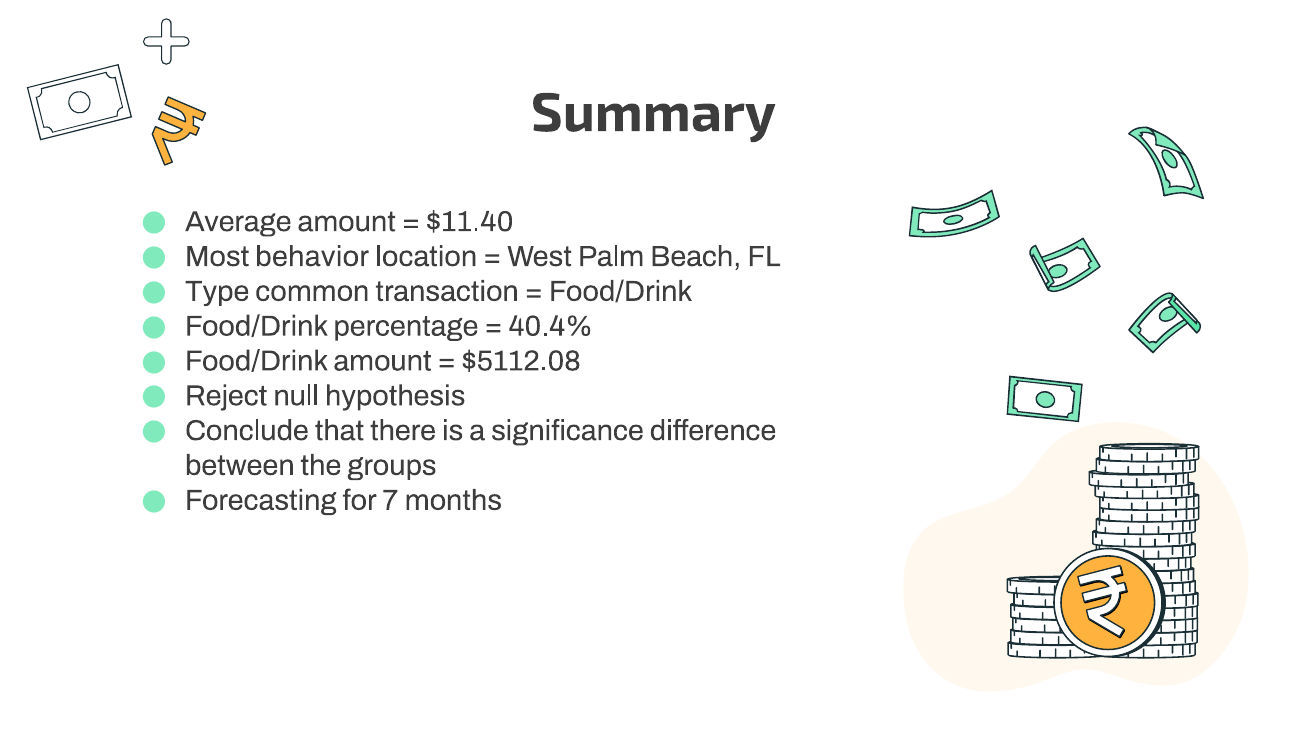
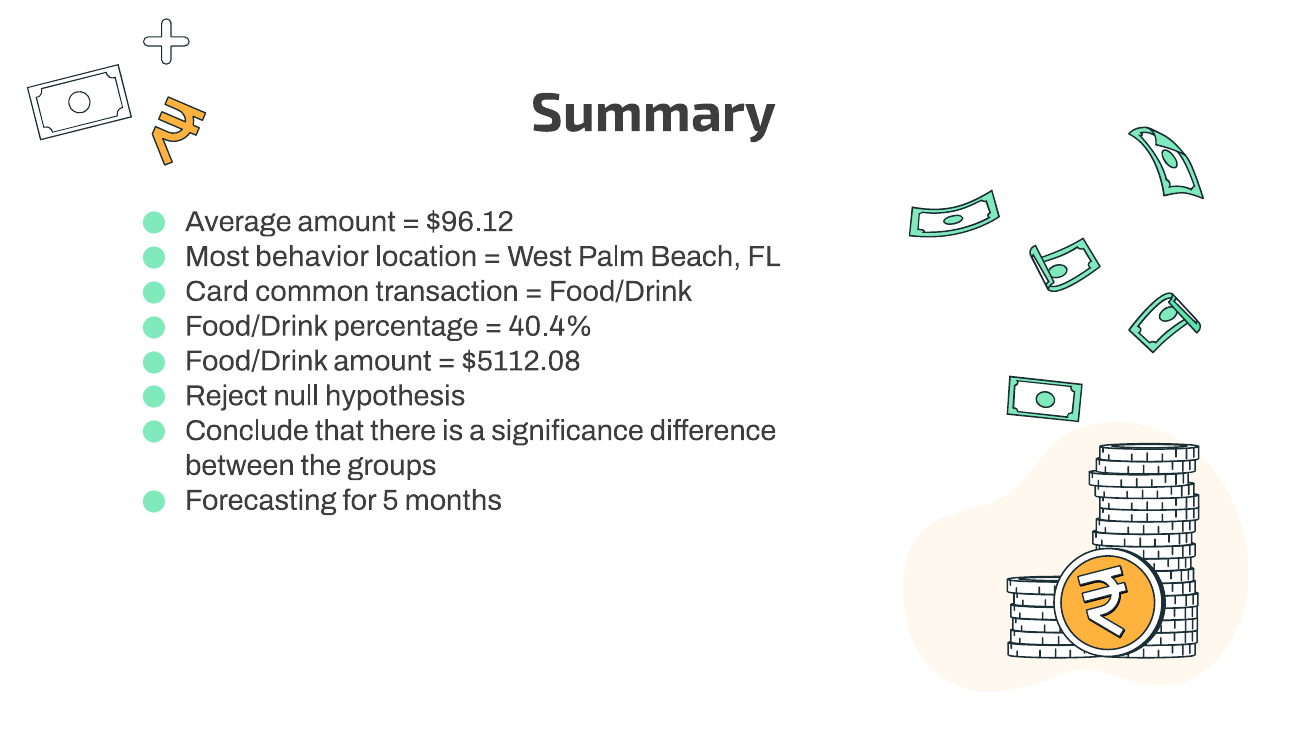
$11.40: $11.40 -> $96.12 (470, 222)
Type: Type -> Card (217, 291)
7: 7 -> 5 (390, 500)
